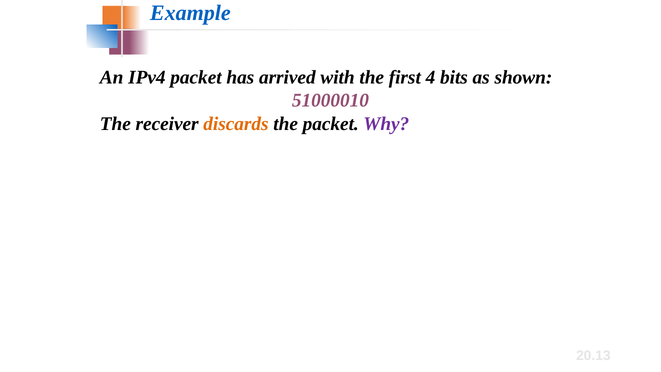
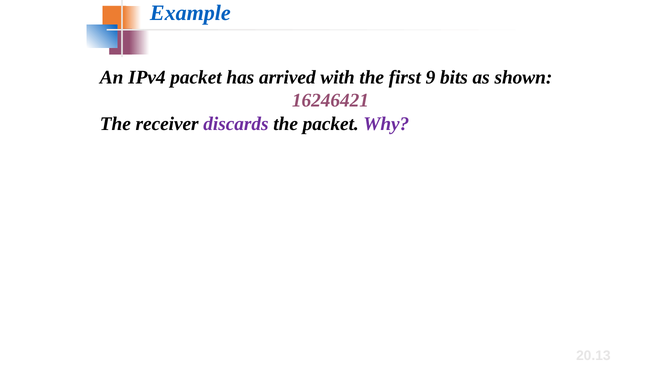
4: 4 -> 9 (430, 77)
51000010: 51000010 -> 16246421 (330, 100)
discards colour: orange -> purple (236, 124)
